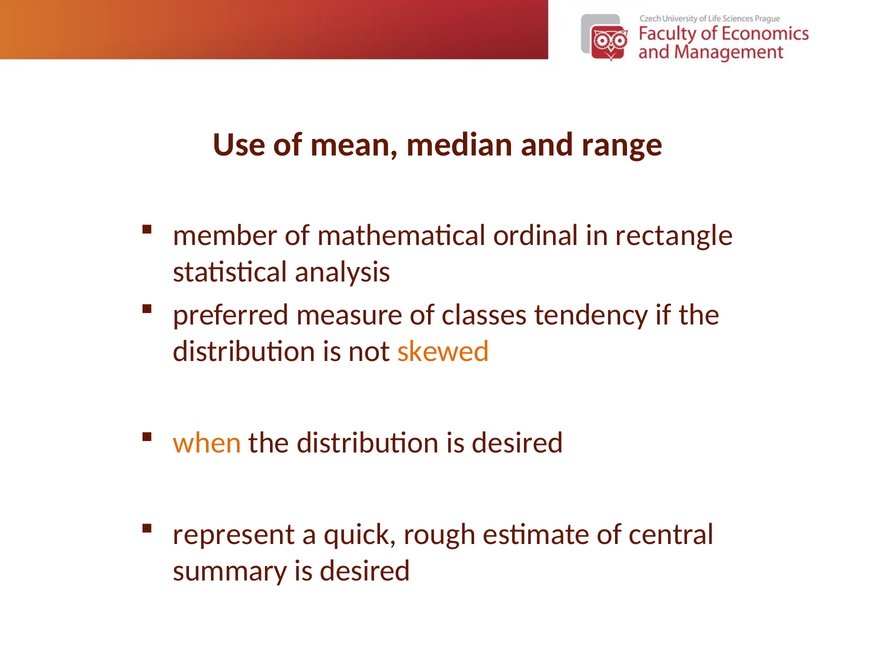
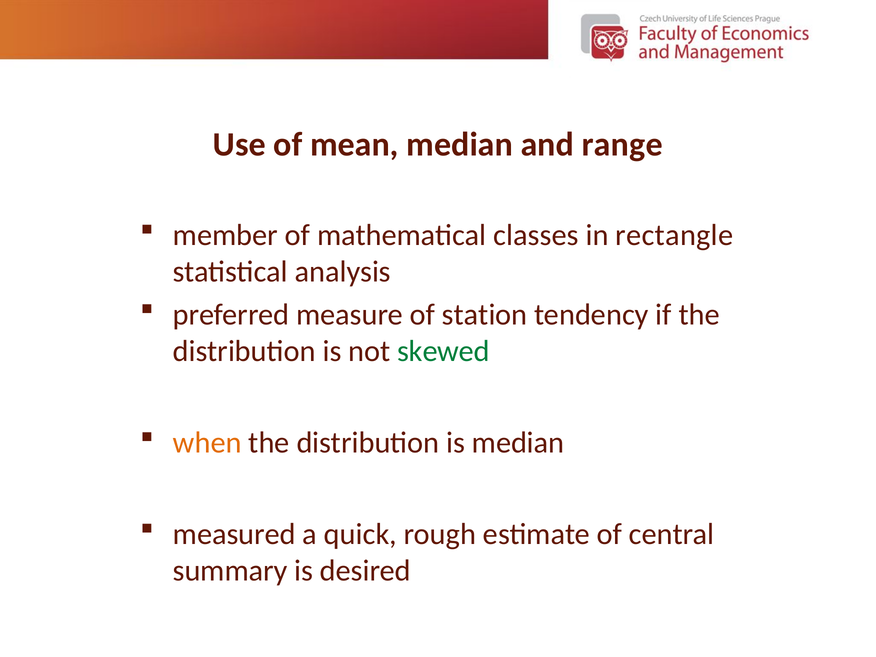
ordinal: ordinal -> classes (536, 235)
classes: classes -> station (485, 315)
skewed colour: orange -> green (443, 351)
distribution is desired: desired -> median (518, 443)
represent: represent -> measured (234, 534)
